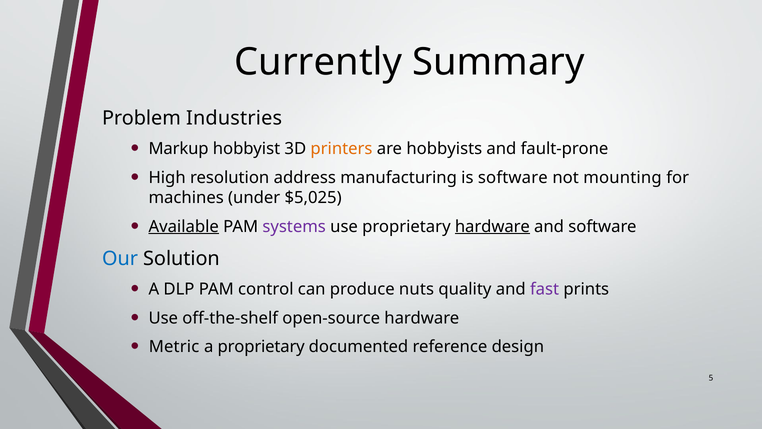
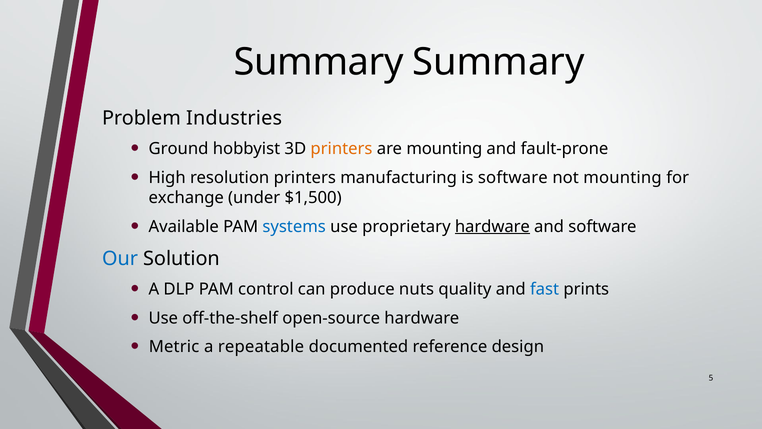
Currently: Currently -> Summary (319, 62)
Markup: Markup -> Ground (178, 149)
are hobbyists: hobbyists -> mounting (444, 149)
resolution address: address -> printers (305, 177)
machines: machines -> exchange (186, 197)
$5,025: $5,025 -> $1,500 (313, 197)
Available underline: present -> none (184, 226)
systems colour: purple -> blue (294, 226)
fast colour: purple -> blue (545, 289)
a proprietary: proprietary -> repeatable (261, 347)
